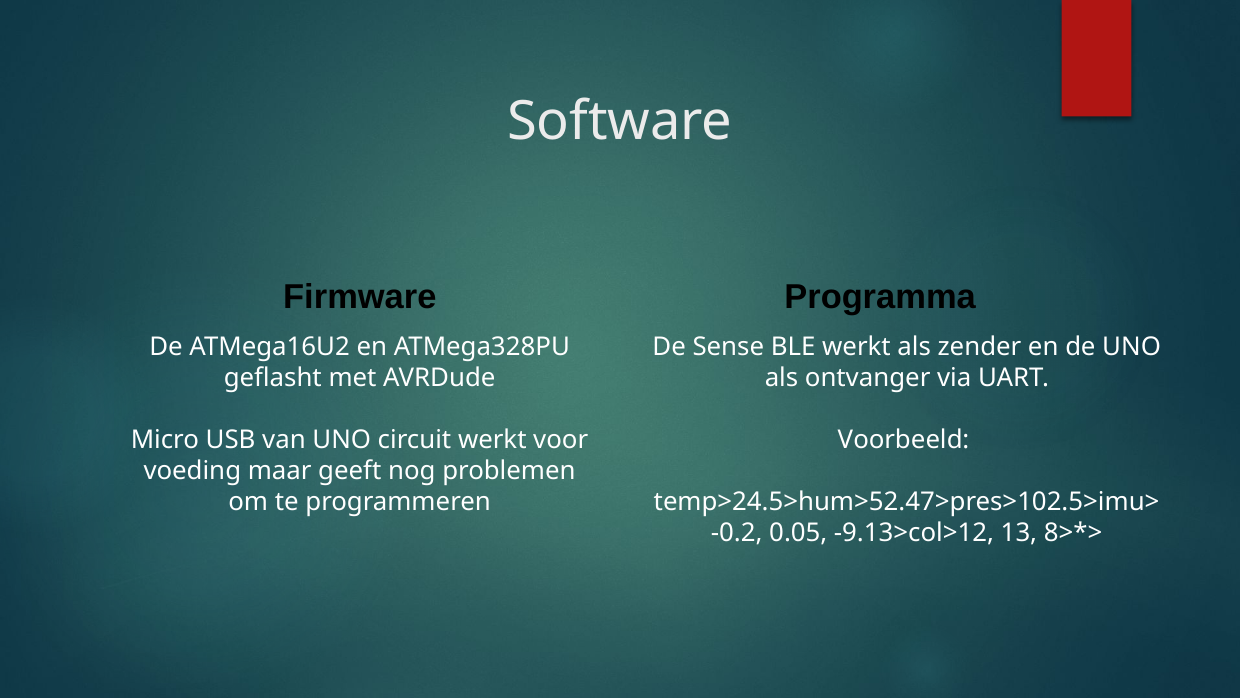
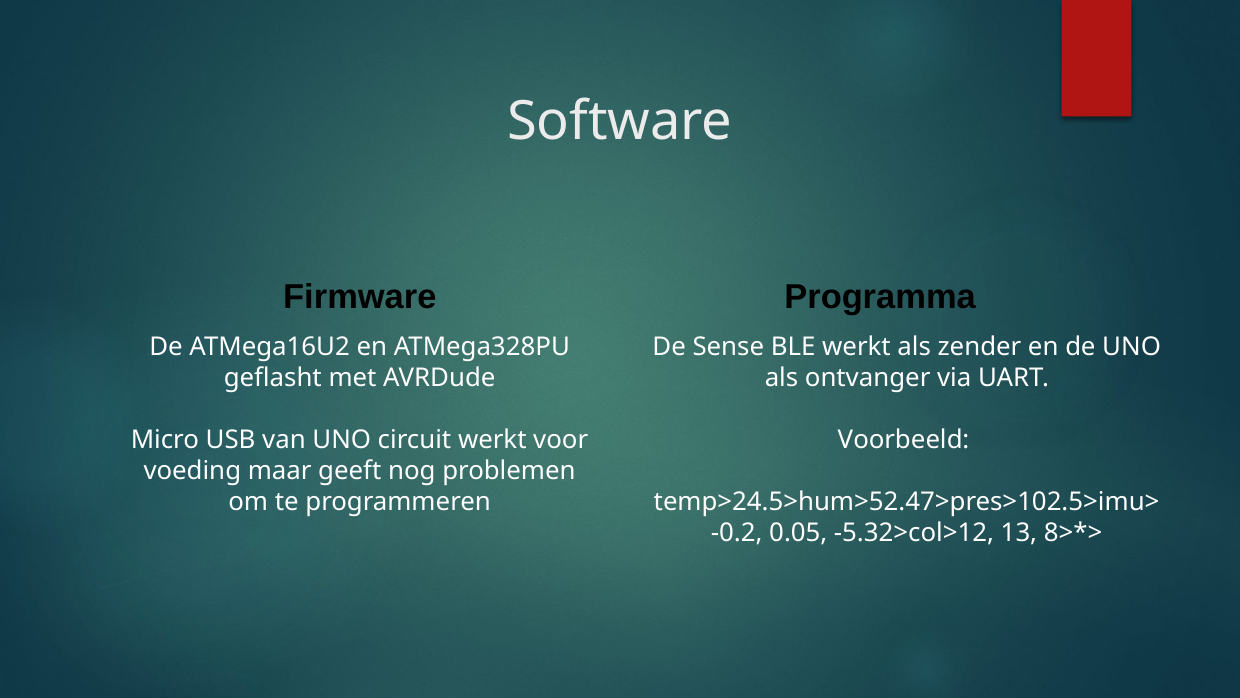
-9.13>col>12: -9.13>col>12 -> -5.32>col>12 (914, 533)
